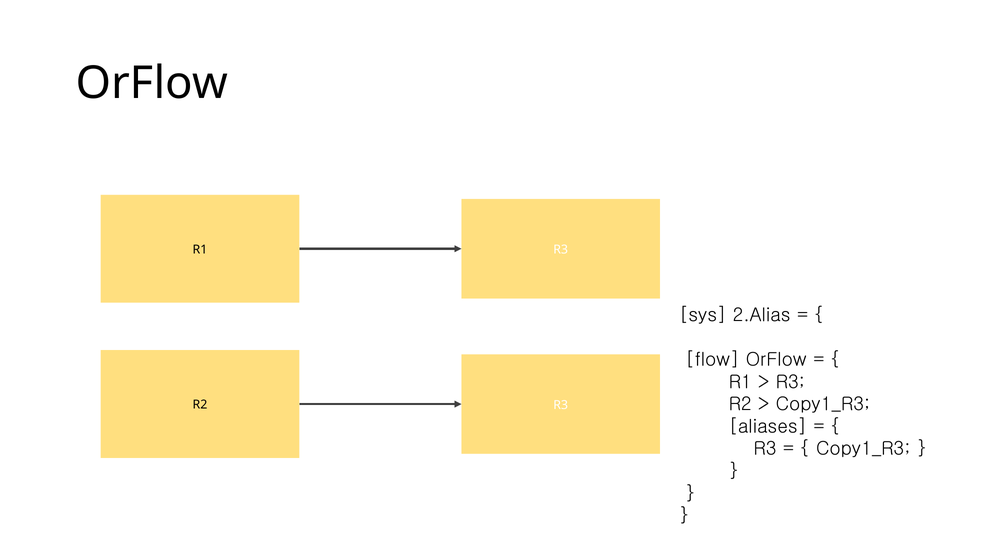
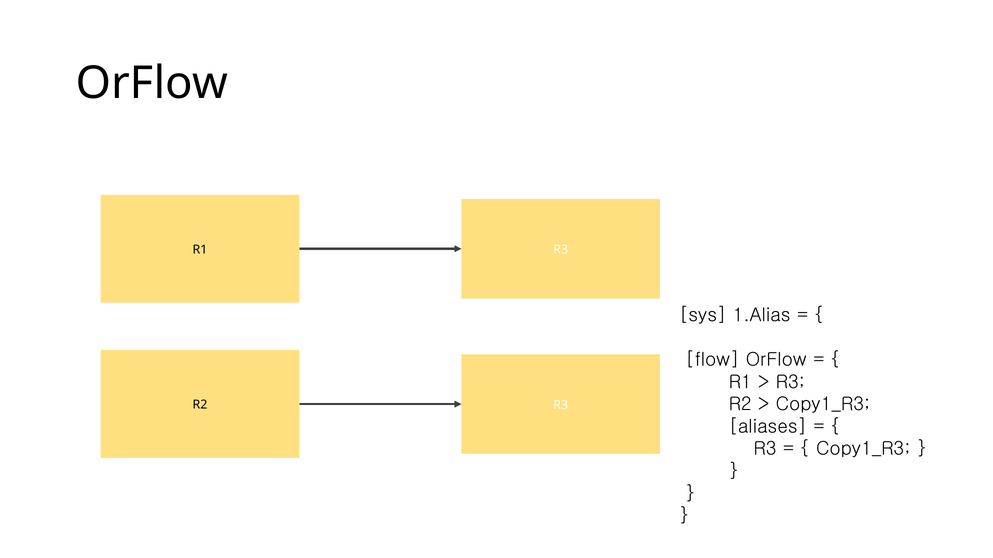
2.Alias: 2.Alias -> 1.Alias (762, 315)
